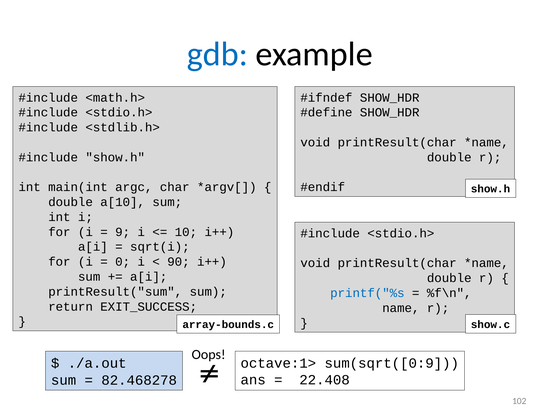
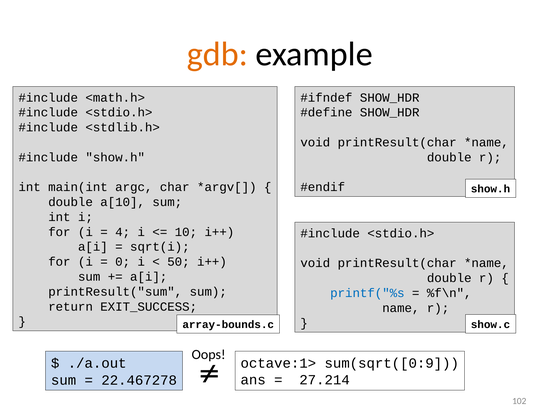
gdb colour: blue -> orange (217, 54)
9: 9 -> 4 (123, 232)
90: 90 -> 50 (178, 262)
22.408: 22.408 -> 27.214 (325, 380)
82.468278: 82.468278 -> 22.467278 (139, 380)
